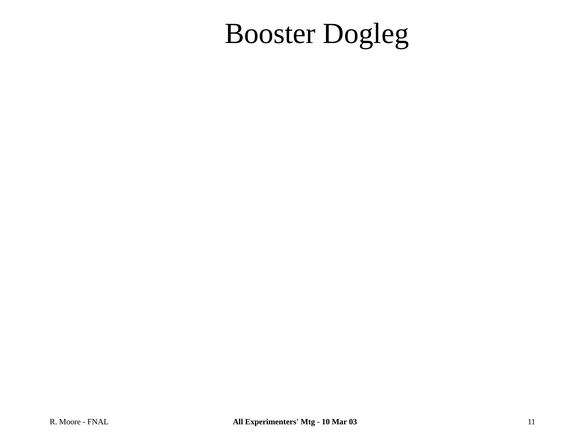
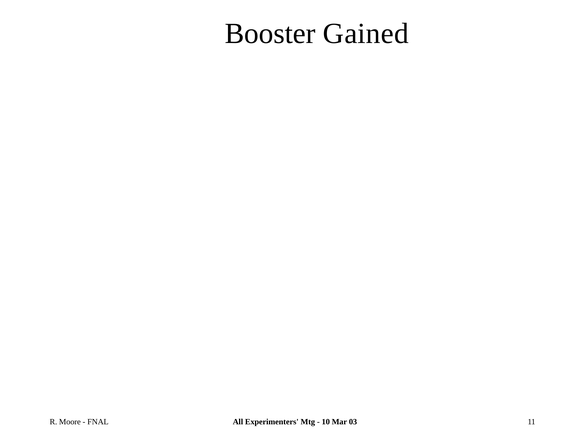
Dogleg: Dogleg -> Gained (366, 34)
